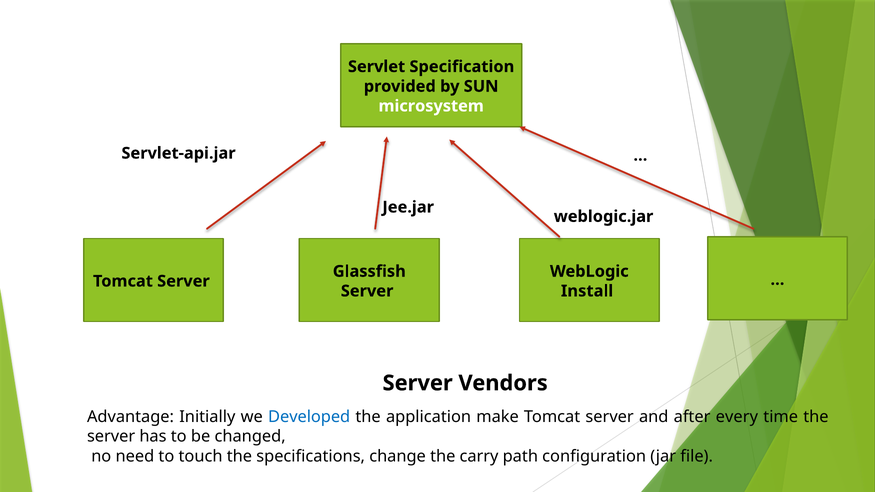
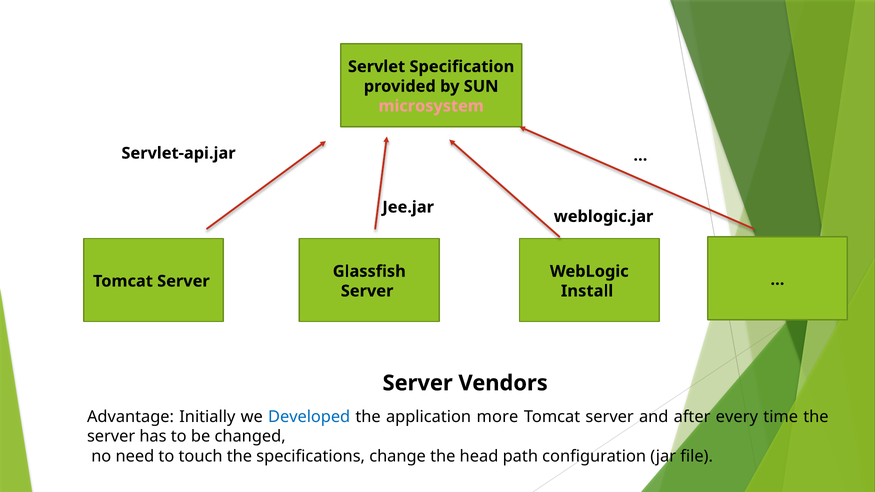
microsystem colour: white -> pink (431, 106)
make: make -> more (497, 417)
carry: carry -> head (479, 456)
